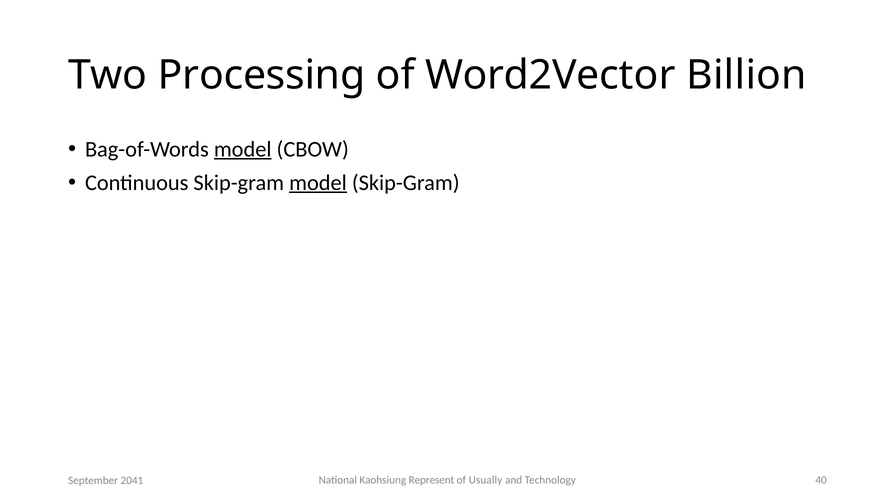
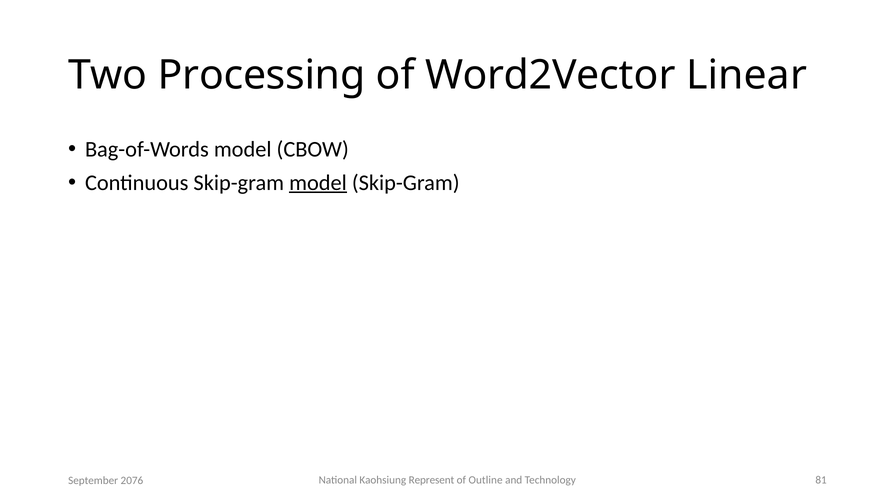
Billion: Billion -> Linear (747, 75)
model underline: present -> none (243, 149)
Usually: Usually -> Outline (486, 481)
40: 40 -> 81 (821, 481)
2041: 2041 -> 2076 (132, 481)
